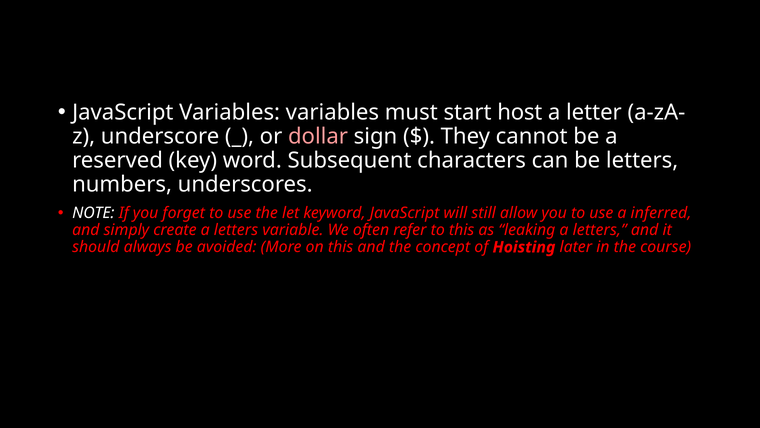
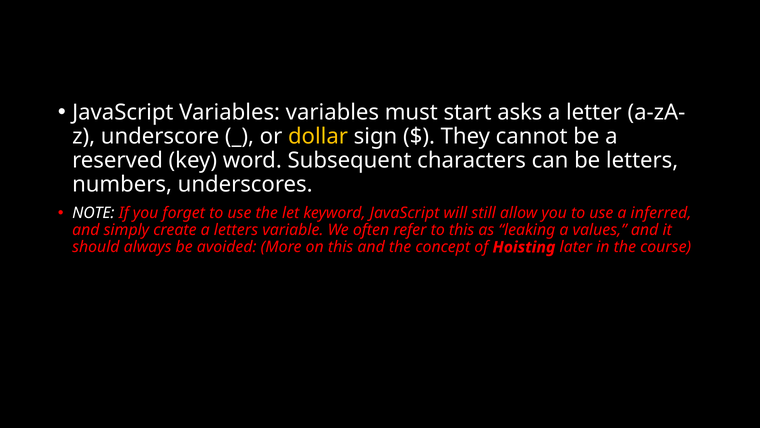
host: host -> asks (520, 112)
dollar colour: pink -> yellow (318, 136)
leaking a letters: letters -> values (600, 230)
